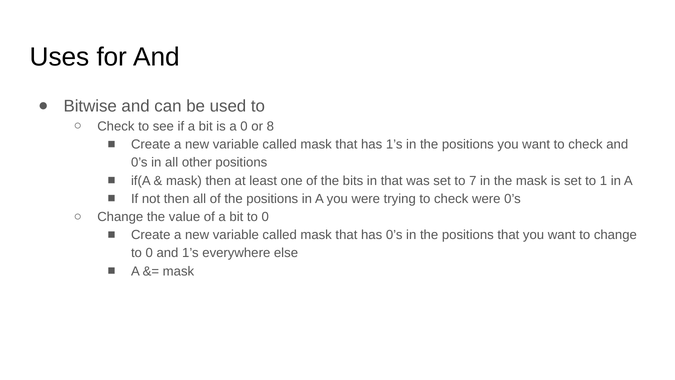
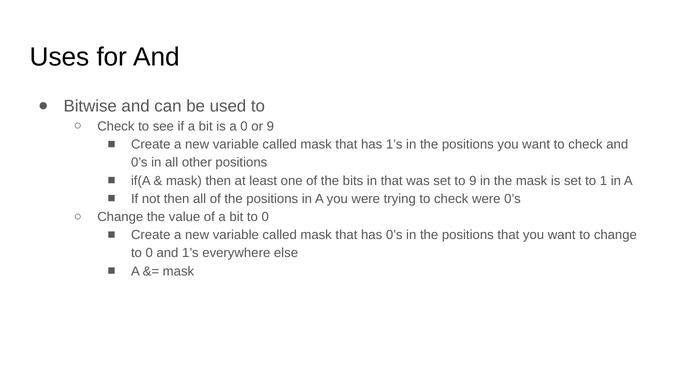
or 8: 8 -> 9 (270, 126)
to 7: 7 -> 9 (473, 181)
